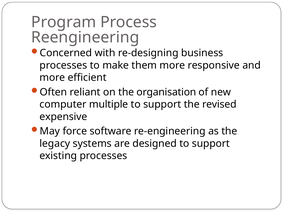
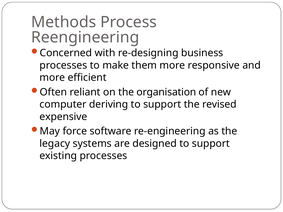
Program: Program -> Methods (64, 22)
multiple: multiple -> deriving (109, 105)
